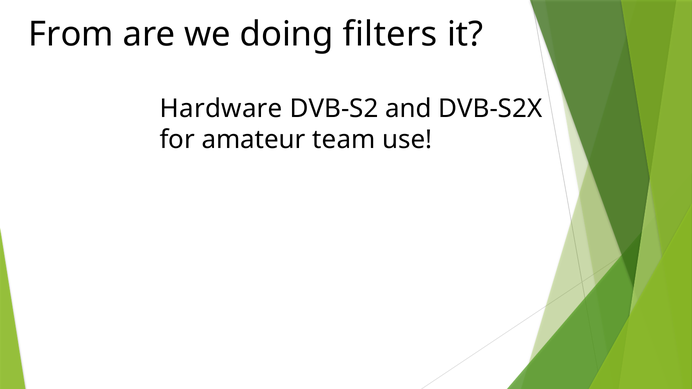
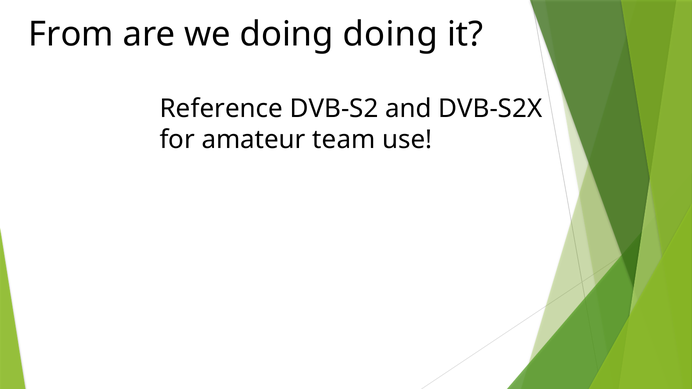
doing filters: filters -> doing (390, 34)
Hardware: Hardware -> Reference (221, 109)
